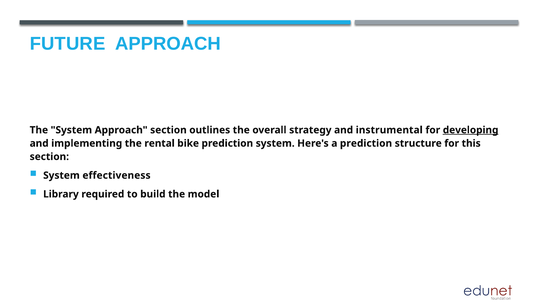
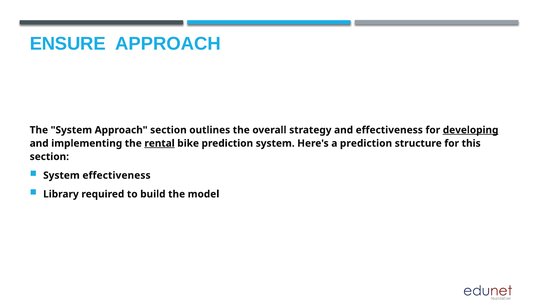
FUTURE: FUTURE -> ENSURE (68, 44)
and instrumental: instrumental -> effectiveness (389, 130)
rental underline: none -> present (160, 143)
